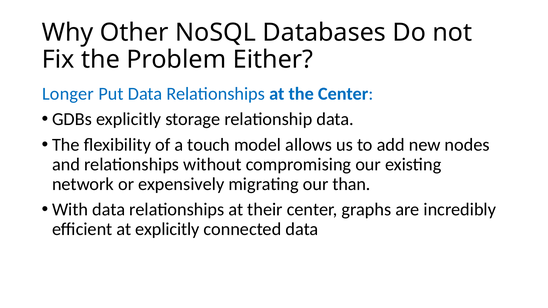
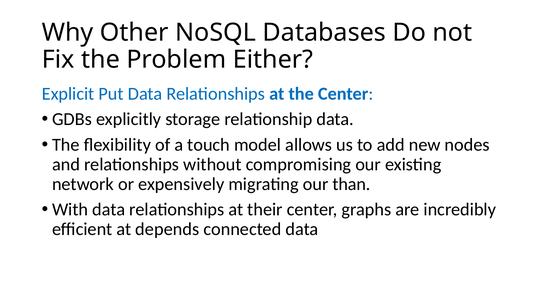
Longer: Longer -> Explicit (68, 94)
at explicitly: explicitly -> depends (167, 229)
